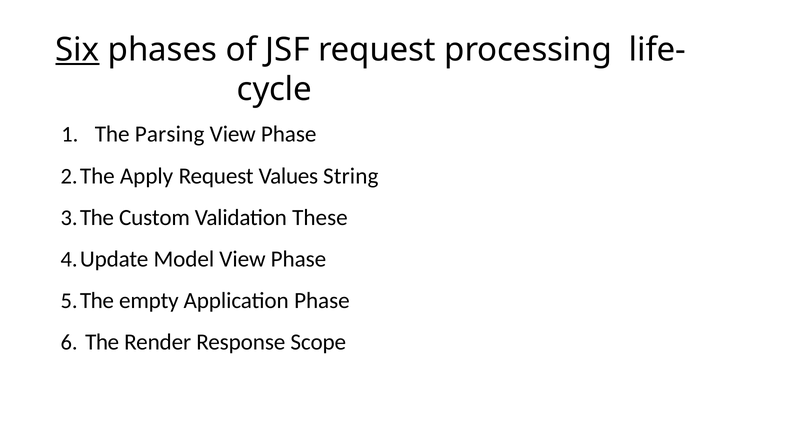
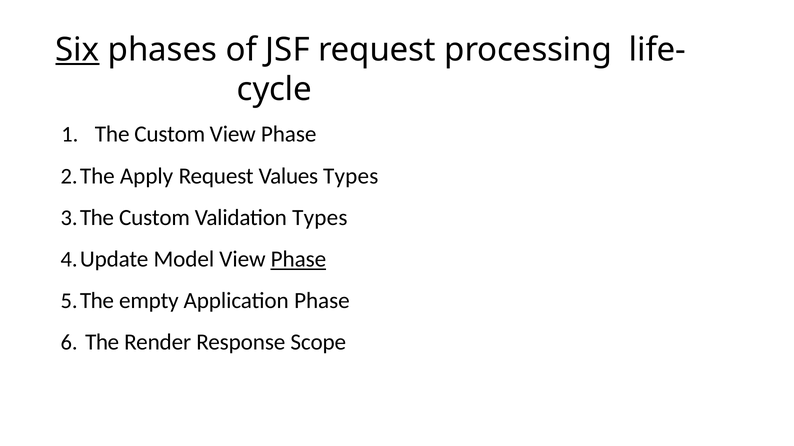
The Parsing: Parsing -> Custom (170, 134)
Values String: String -> Types (351, 176)
Validation These: These -> Types (320, 218)
Phase underline: none -> present (298, 260)
